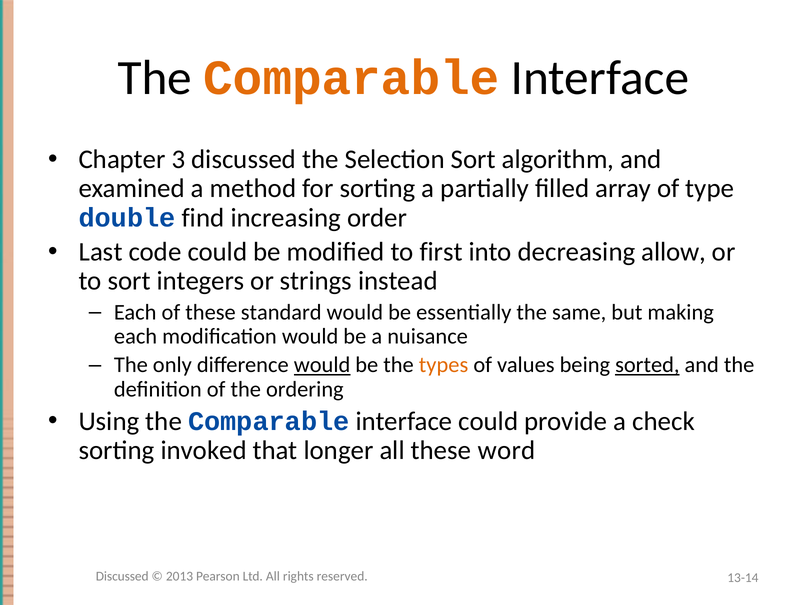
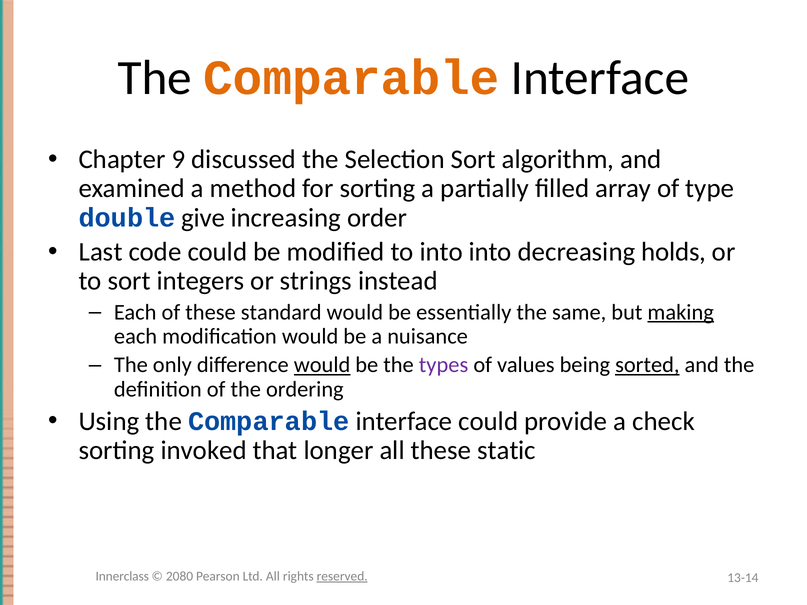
3: 3 -> 9 (178, 160)
find: find -> give (203, 218)
to first: first -> into (441, 252)
allow: allow -> holds (674, 252)
making underline: none -> present (681, 312)
types colour: orange -> purple (444, 365)
word: word -> static (507, 450)
Discussed: Discussed -> Innerclass (122, 577)
2013: 2013 -> 2080 (180, 577)
reserved underline: none -> present (342, 577)
